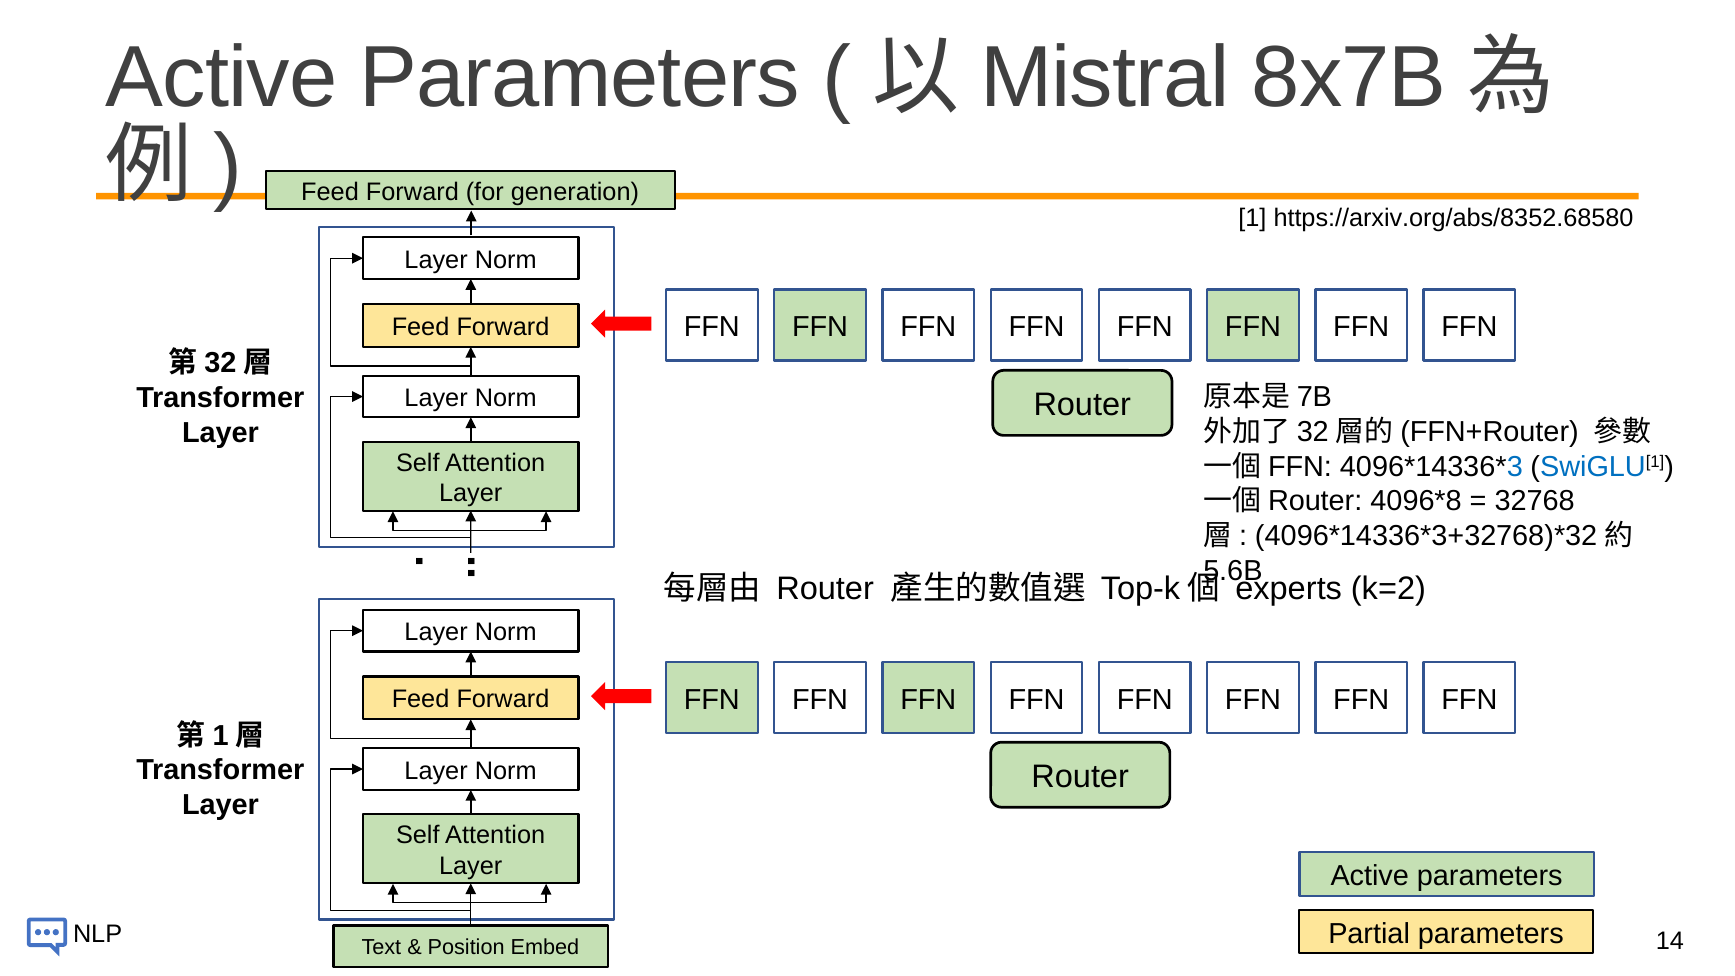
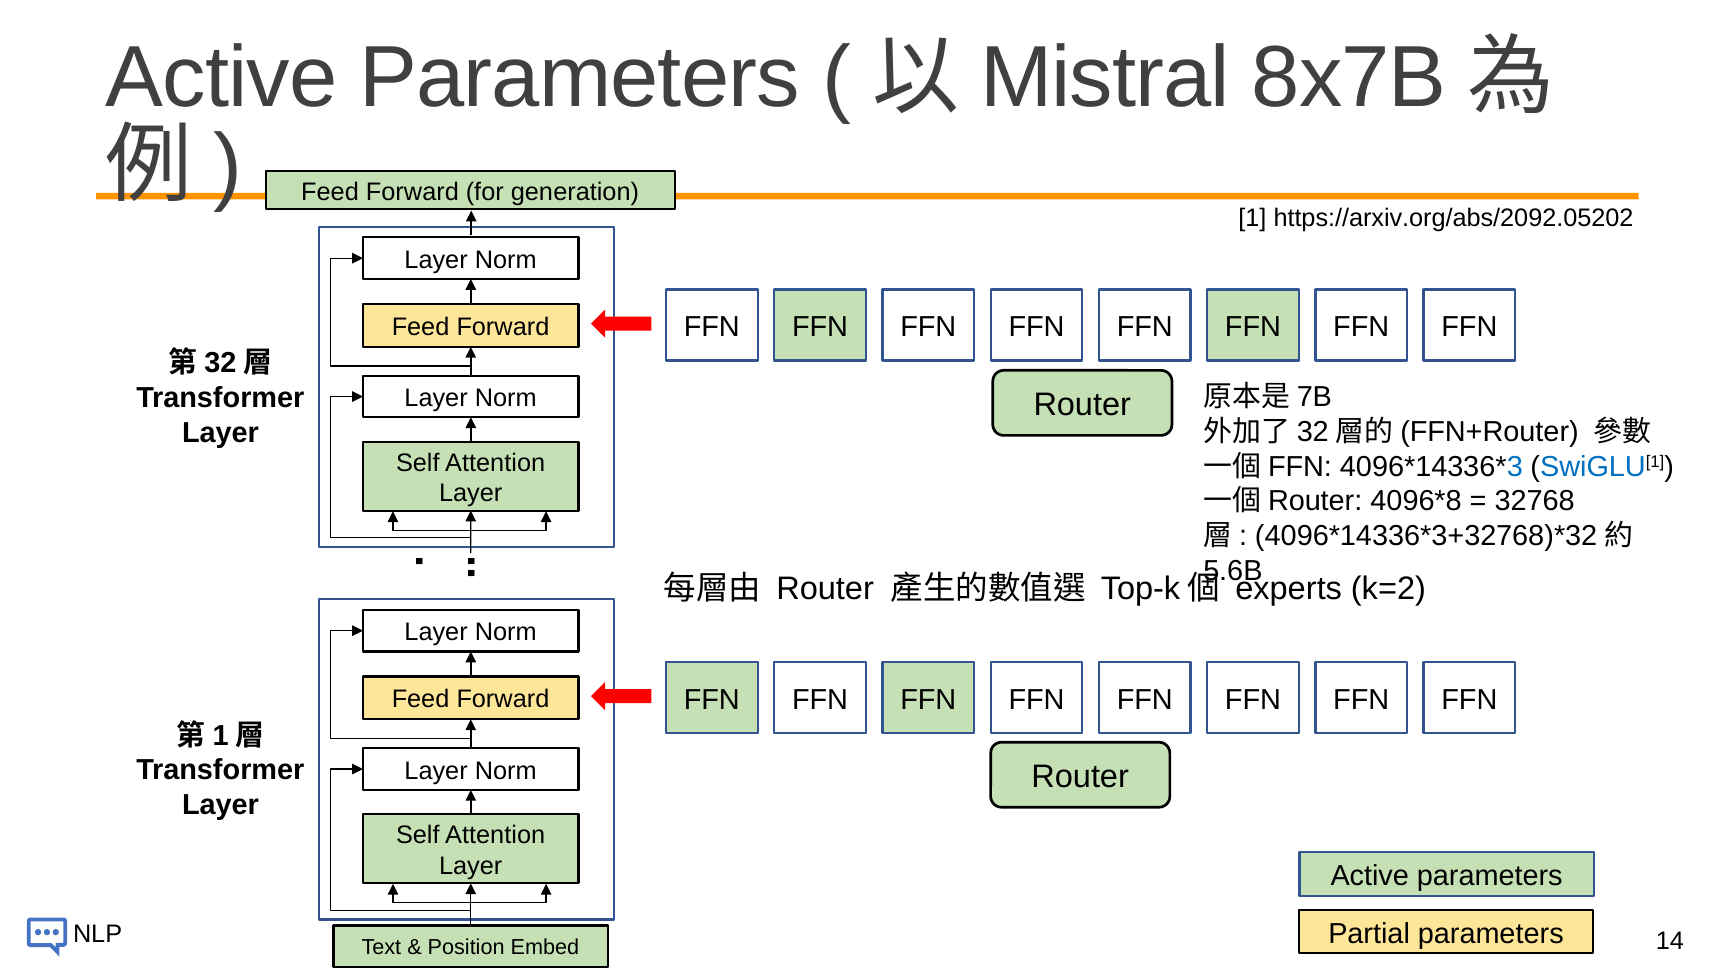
https://arxiv.org/abs/8352.68580: https://arxiv.org/abs/8352.68580 -> https://arxiv.org/abs/2092.05202 (1453, 218)
